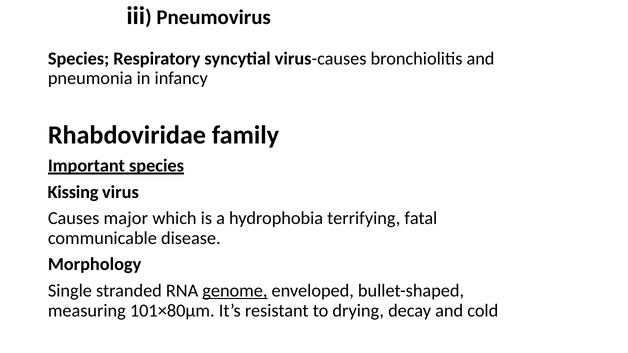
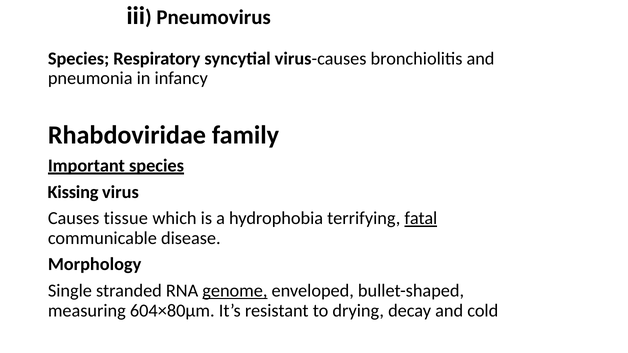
major: major -> tissue (126, 219)
fatal underline: none -> present (421, 219)
101×80µm: 101×80µm -> 604×80µm (172, 311)
